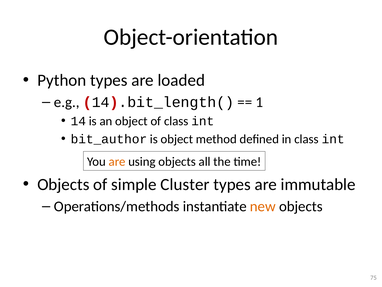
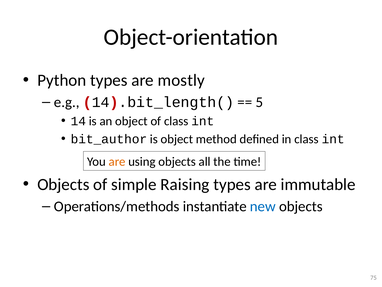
loaded: loaded -> mostly (181, 80)
1: 1 -> 5 (259, 102)
Cluster: Cluster -> Raising (185, 184)
new colour: orange -> blue (263, 206)
